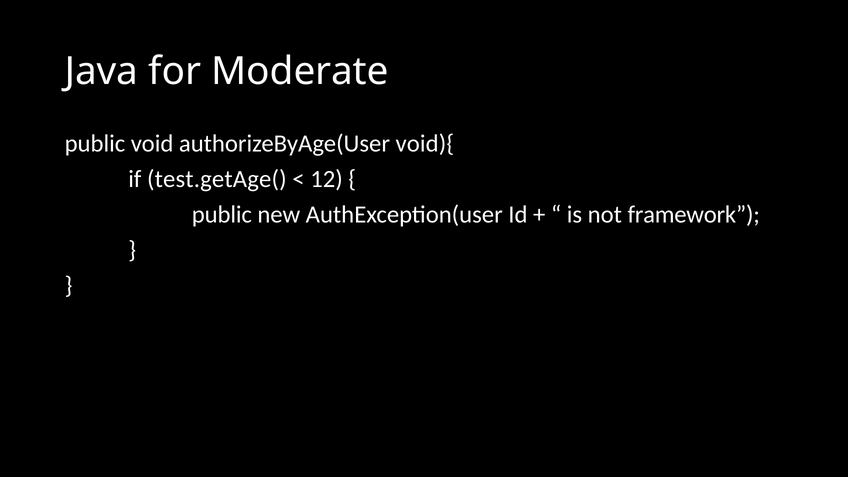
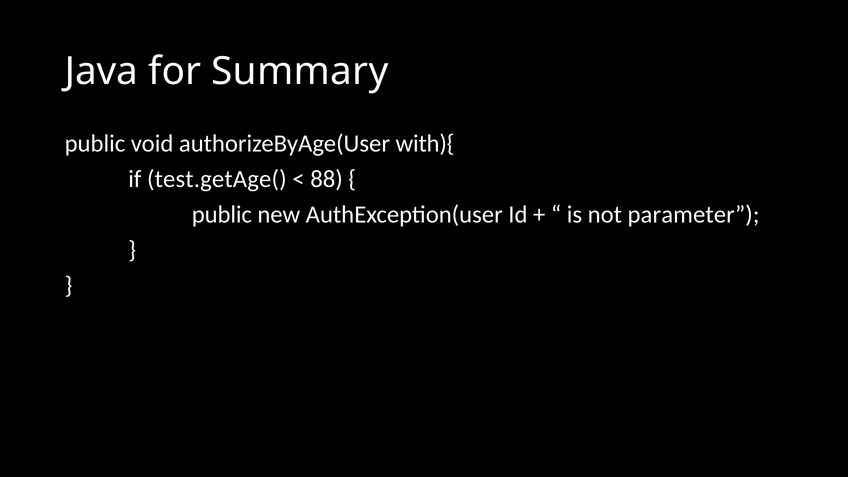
Moderate: Moderate -> Summary (300, 71)
void){: void){ -> with){ (425, 143)
12: 12 -> 88 (327, 179)
framework: framework -> parameter (694, 214)
